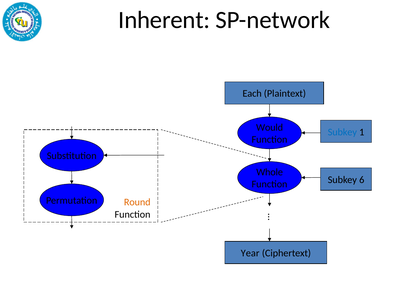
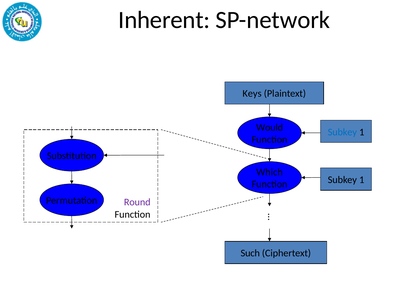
Each: Each -> Keys (252, 94)
Whole: Whole -> Which (269, 172)
6: 6 -> 1 (362, 180)
Round colour: orange -> purple (137, 202)
Year: Year -> Such (250, 253)
